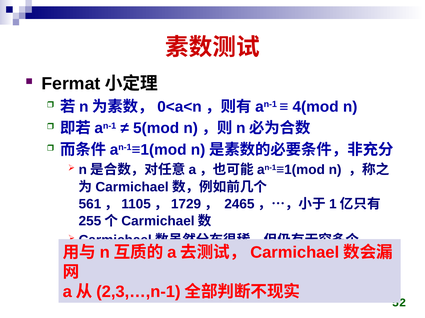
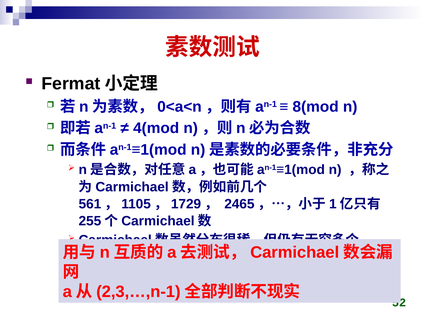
4(mod: 4(mod -> 8(mod (316, 107)
5(mod: 5(mod -> 4(mod (156, 129)
